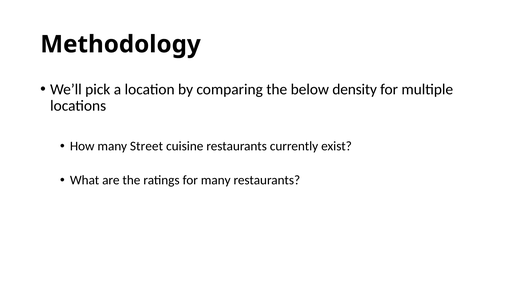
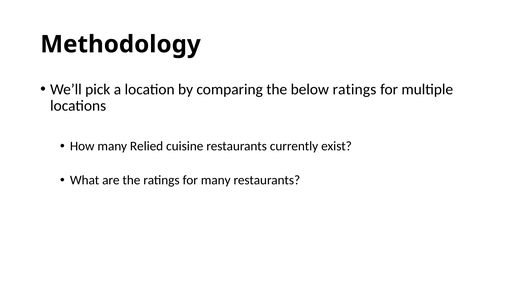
below density: density -> ratings (354, 89)
Street: Street -> Relied (147, 146)
